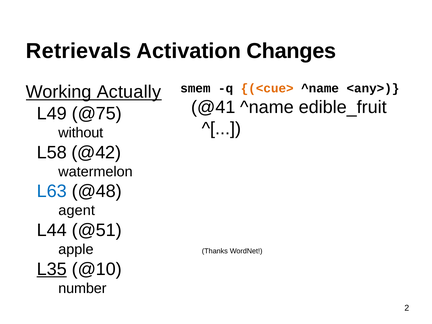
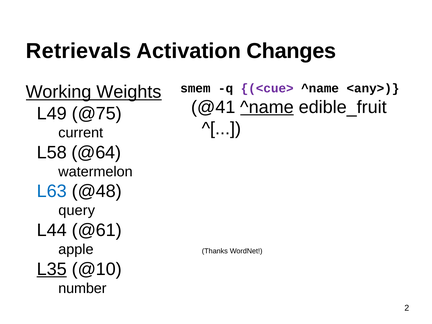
Actually: Actually -> Weights (129, 92)
<cue> colour: orange -> purple (267, 88)
^name underline: none -> present (267, 107)
without: without -> current (81, 133)
@42: @42 -> @64 (96, 152)
agent: agent -> query (77, 211)
@51: @51 -> @61 (97, 230)
